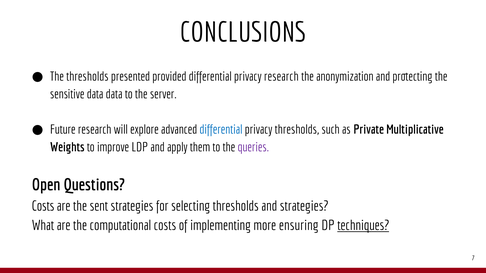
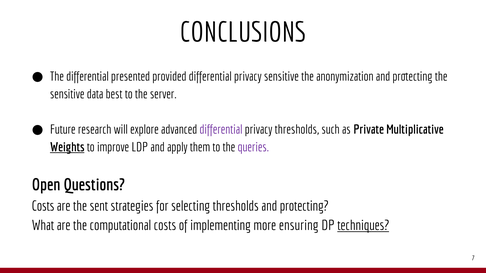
The thresholds: thresholds -> differential (87, 77)
privacy research: research -> sensitive (281, 77)
data data: data -> best (114, 94)
differential colour: blue -> purple (221, 130)
Weights underline: none -> present (67, 147)
thresholds and strategies: strategies -> protecting (304, 206)
